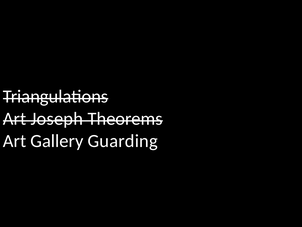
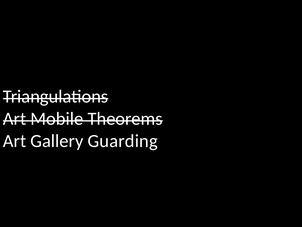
Joseph: Joseph -> Mobile (57, 118)
